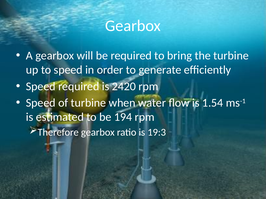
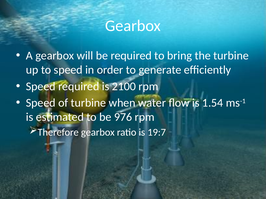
2420: 2420 -> 2100 (124, 87)
194: 194 -> 976 (123, 117)
19:3: 19:3 -> 19:7 (157, 133)
